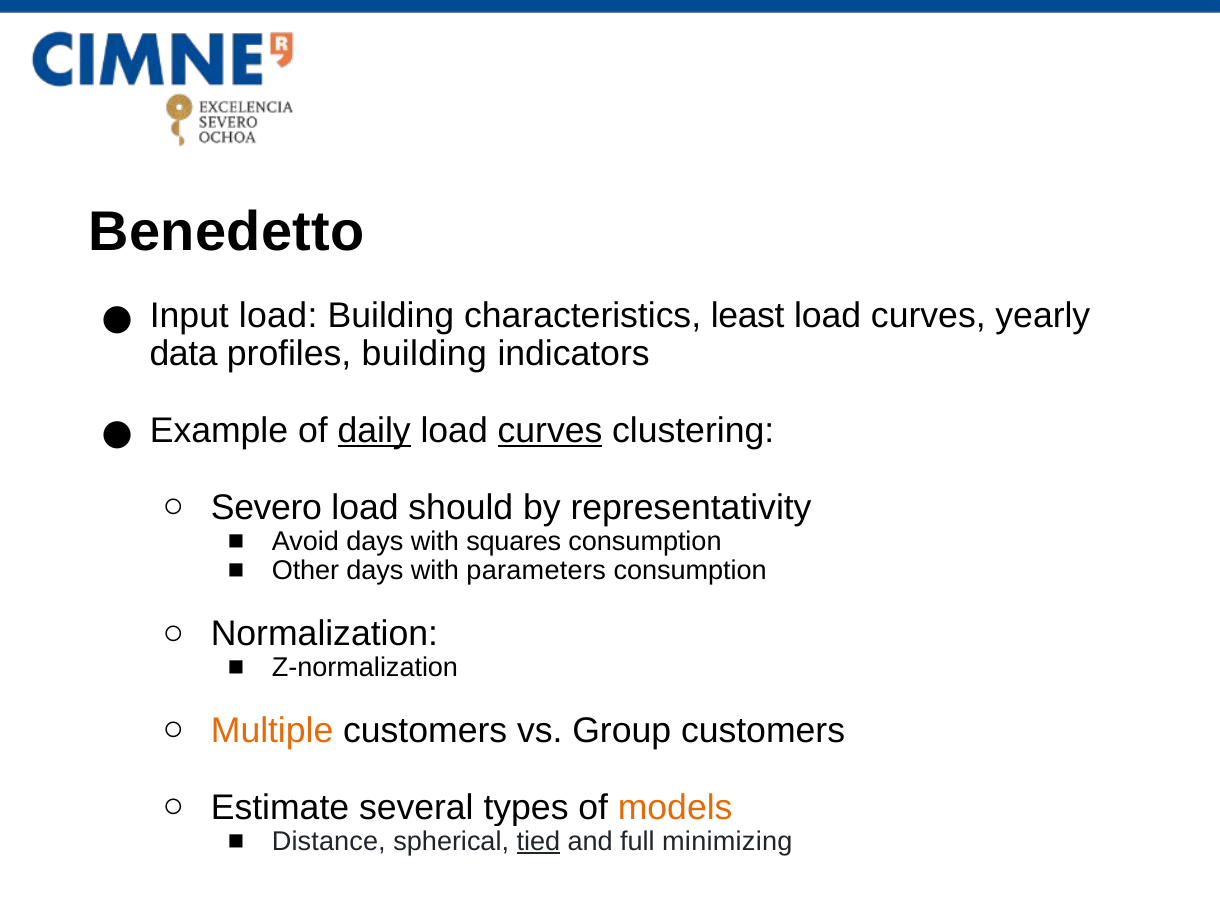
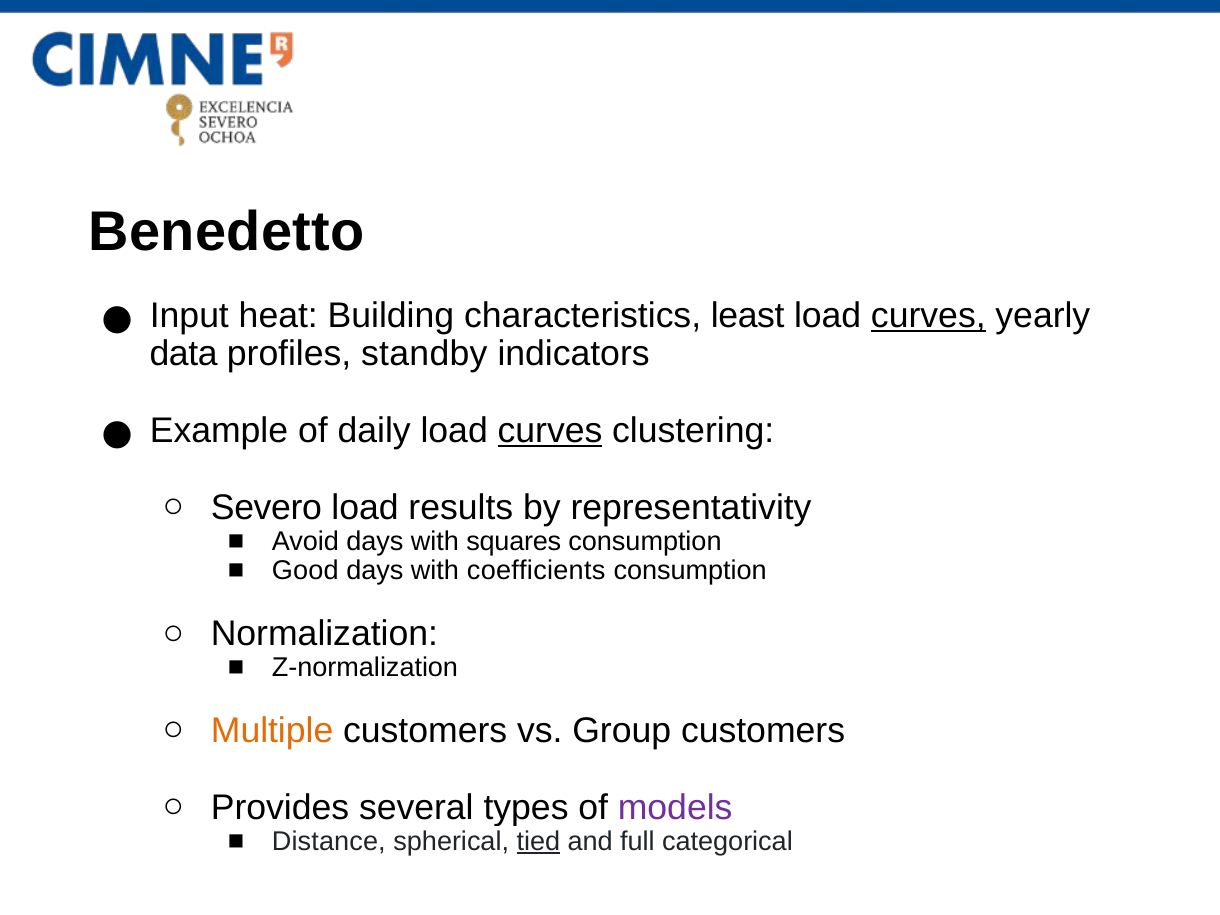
Input load: load -> heat (278, 315)
curves underline: none -> present (928, 315)
profiles building: building -> standby (424, 354)
daily underline: present -> none (374, 431)
should: should -> results (461, 508)
Other: Other -> Good (305, 571)
parameters: parameters -> coefficients (536, 571)
Estimate: Estimate -> Provides (280, 807)
models colour: orange -> purple (675, 807)
minimizing: minimizing -> categorical (727, 841)
